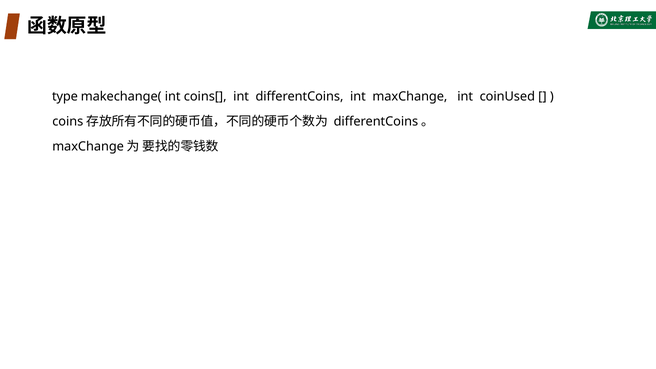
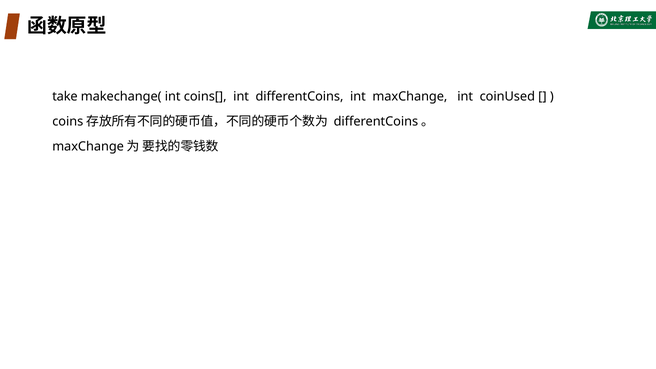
type: type -> take (65, 96)
